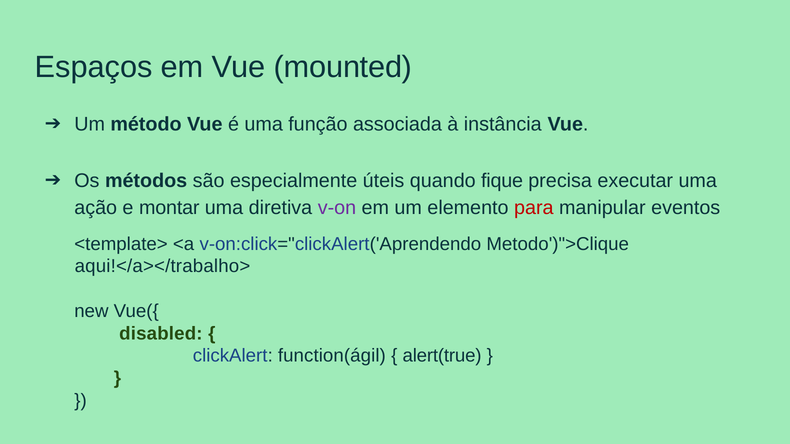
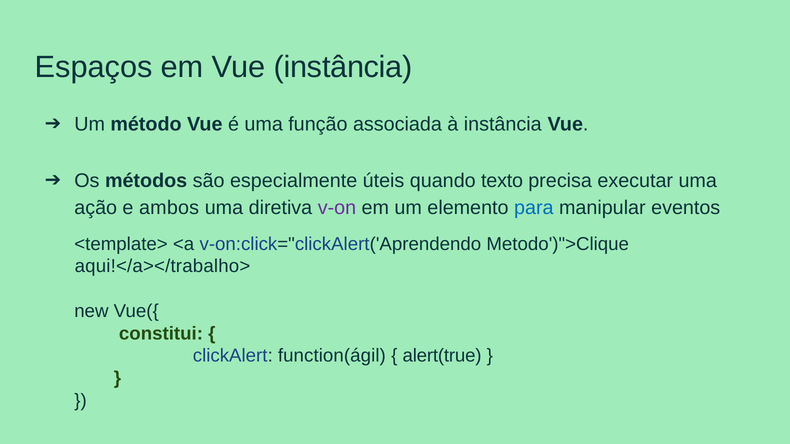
Vue mounted: mounted -> instância (343, 67)
fique: fique -> texto (502, 181)
montar: montar -> ambos (169, 208)
para colour: red -> blue (534, 208)
disabled: disabled -> constitui (161, 334)
